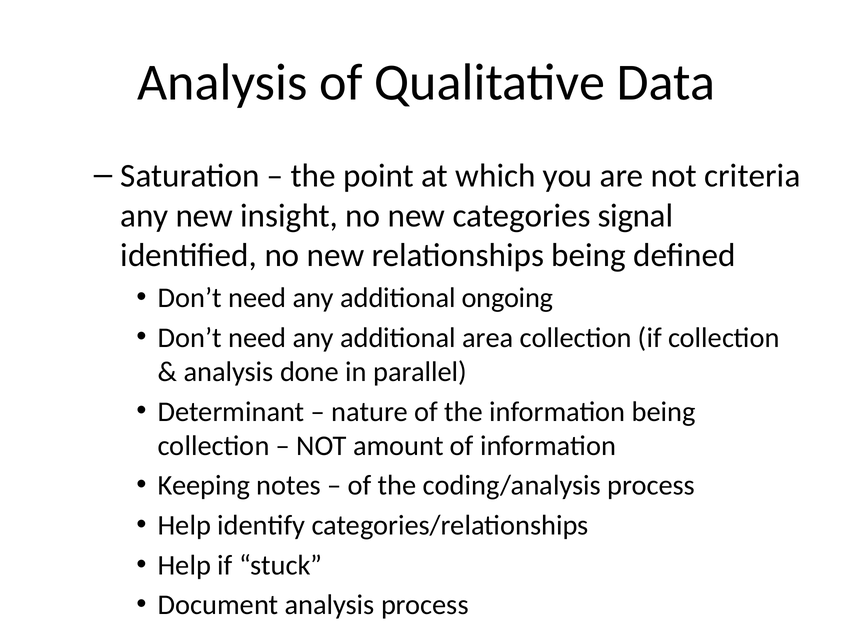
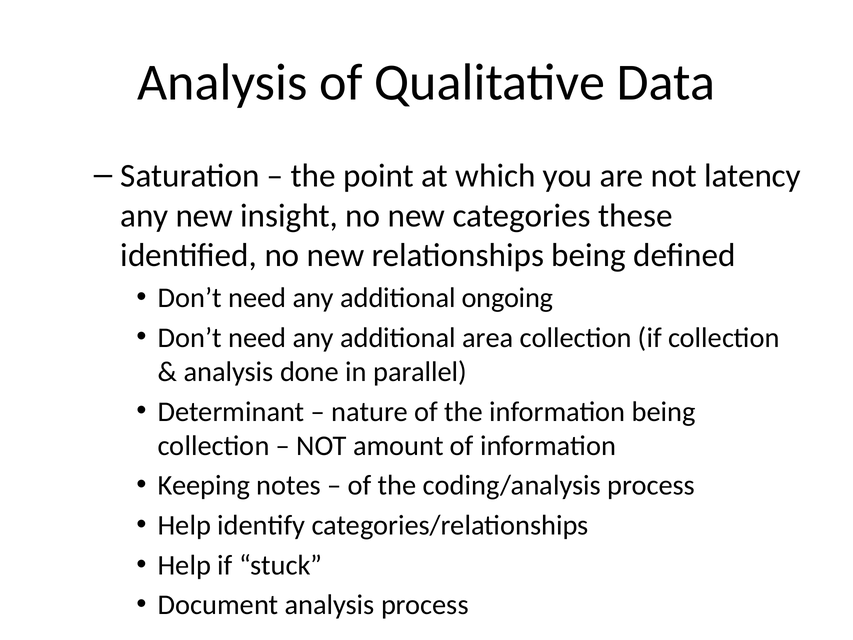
criteria: criteria -> latency (752, 176)
signal: signal -> these (635, 216)
